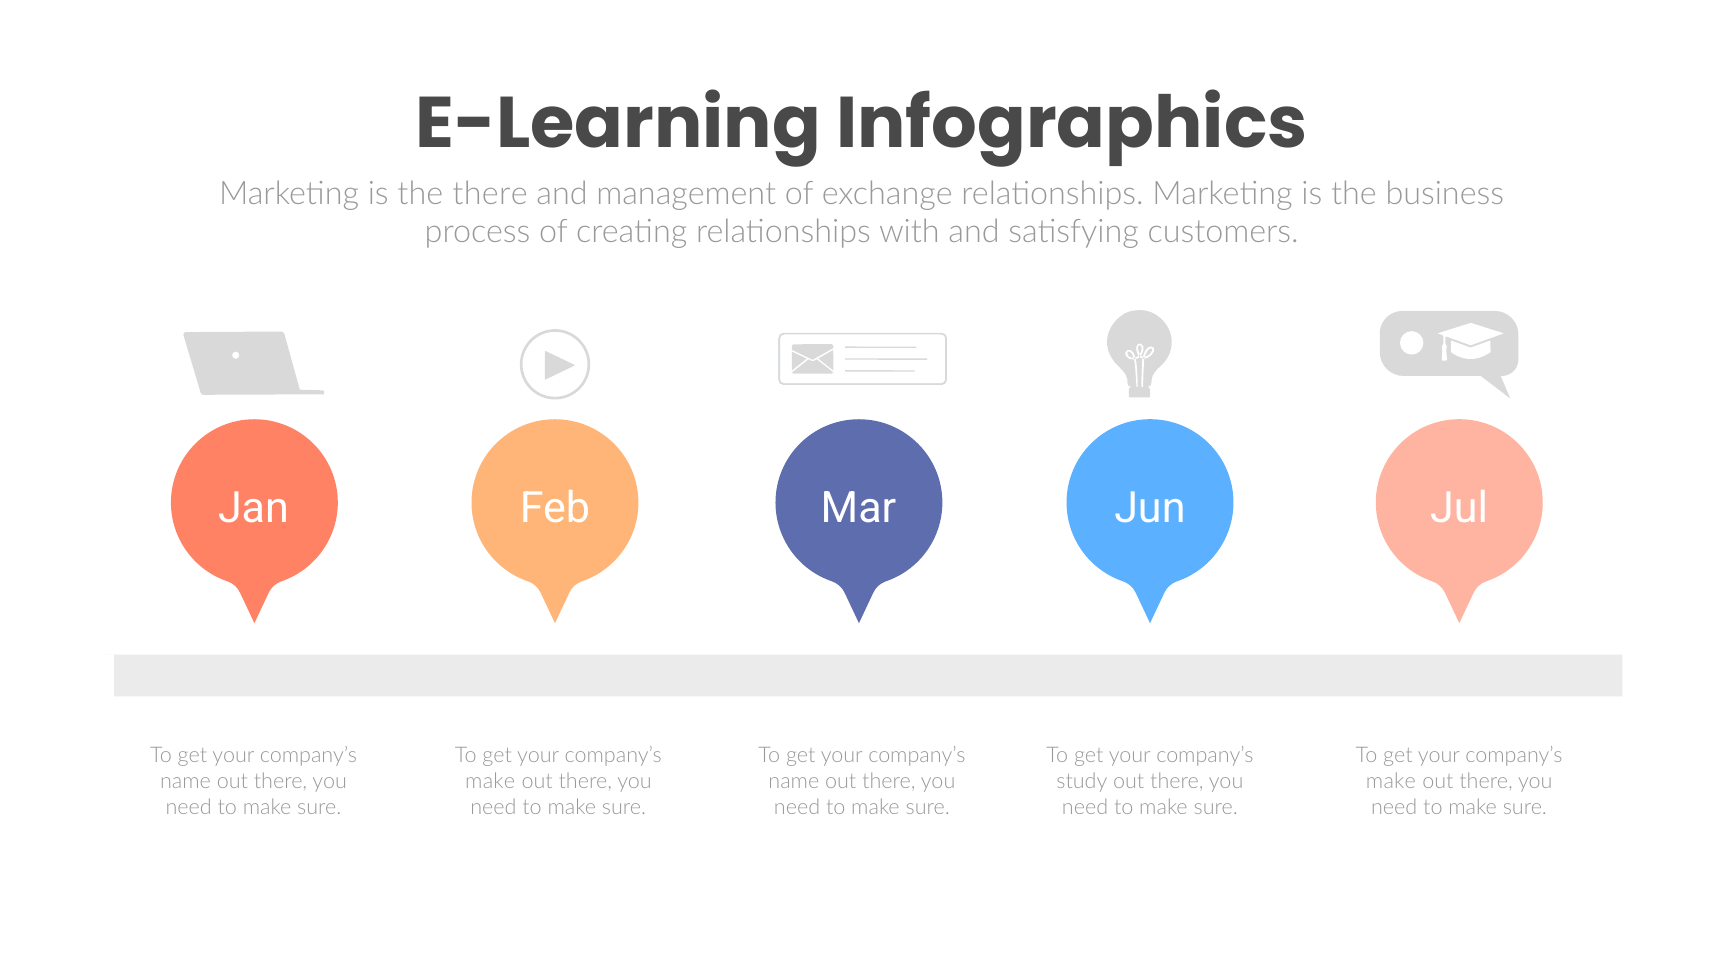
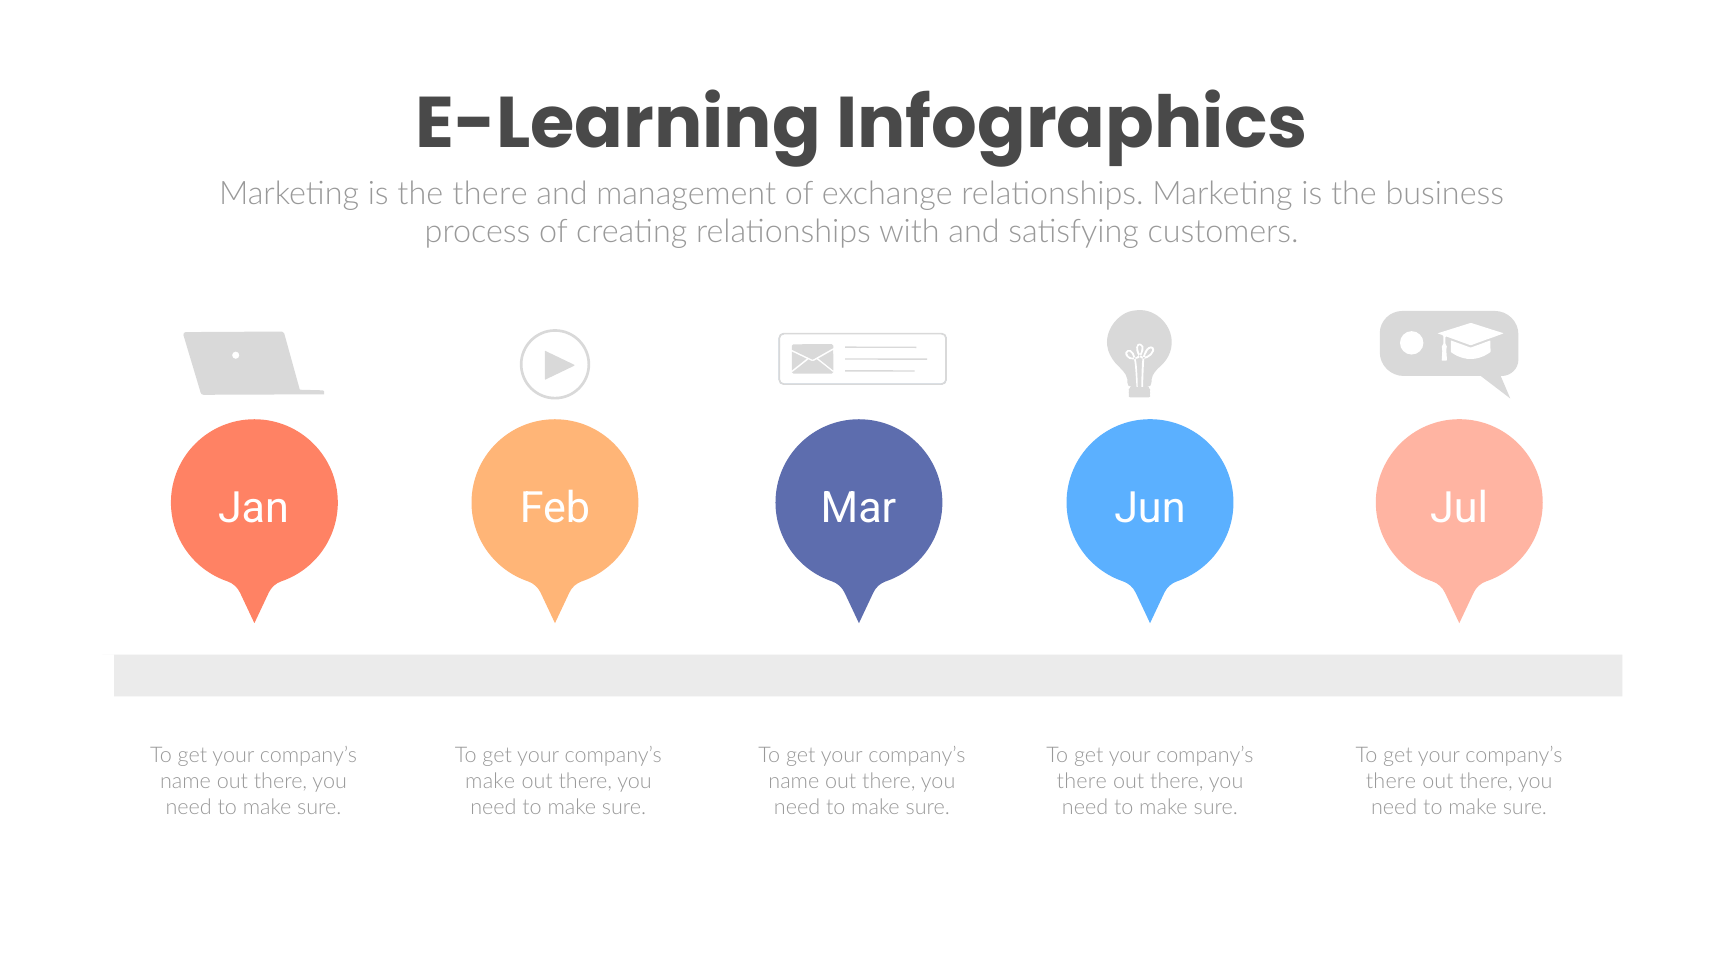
study: study -> there (1082, 781)
make: make -> there (1391, 781)
